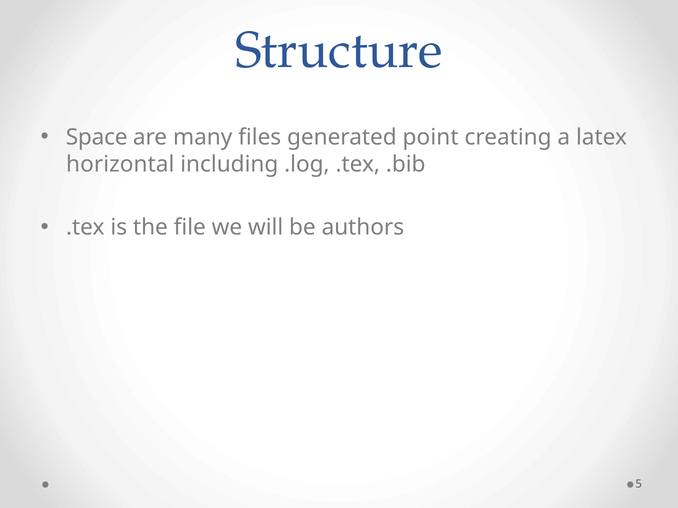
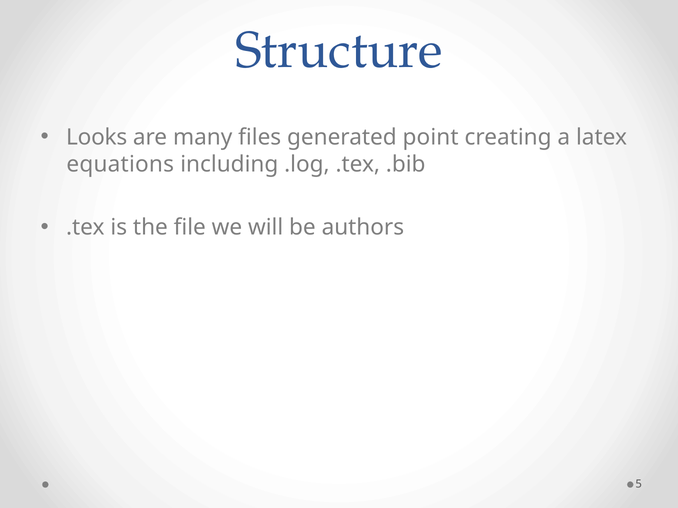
Space: Space -> Looks (97, 137)
horizontal: horizontal -> equations (120, 164)
